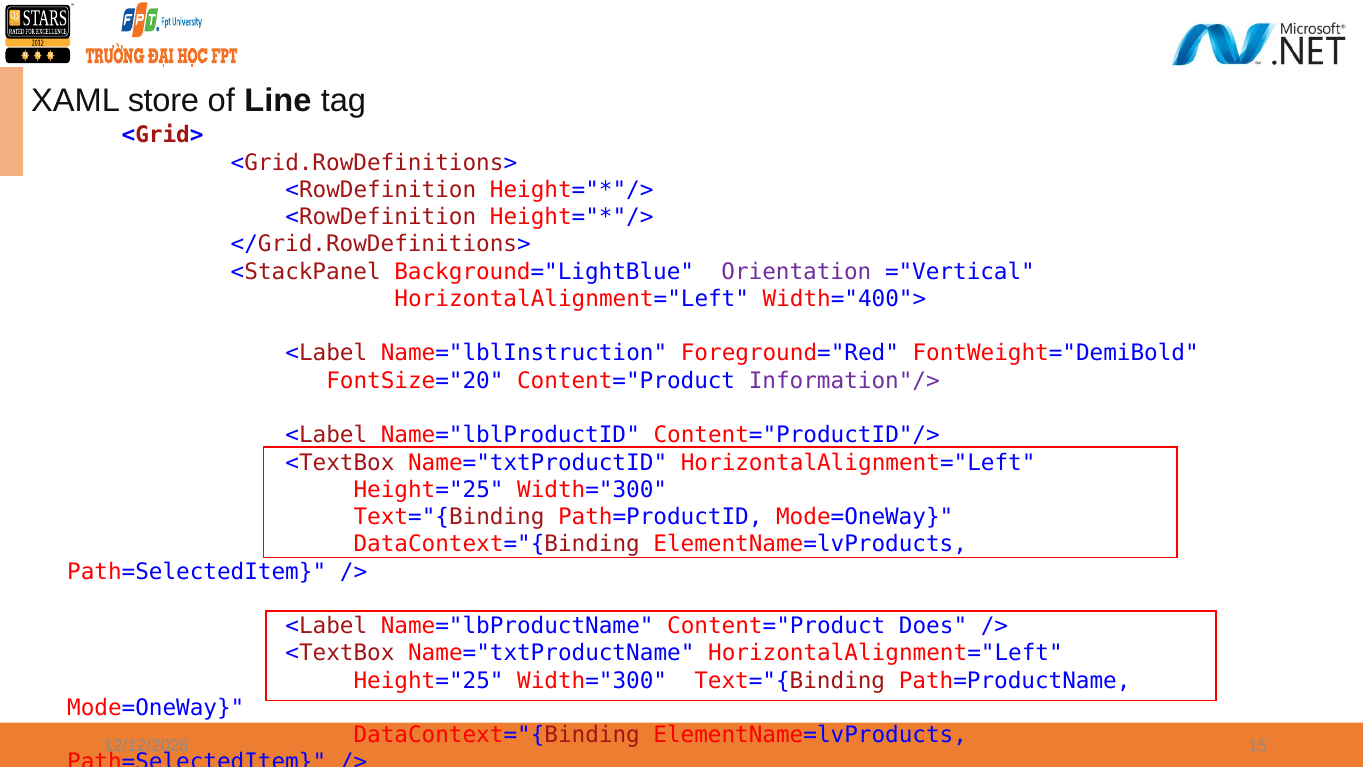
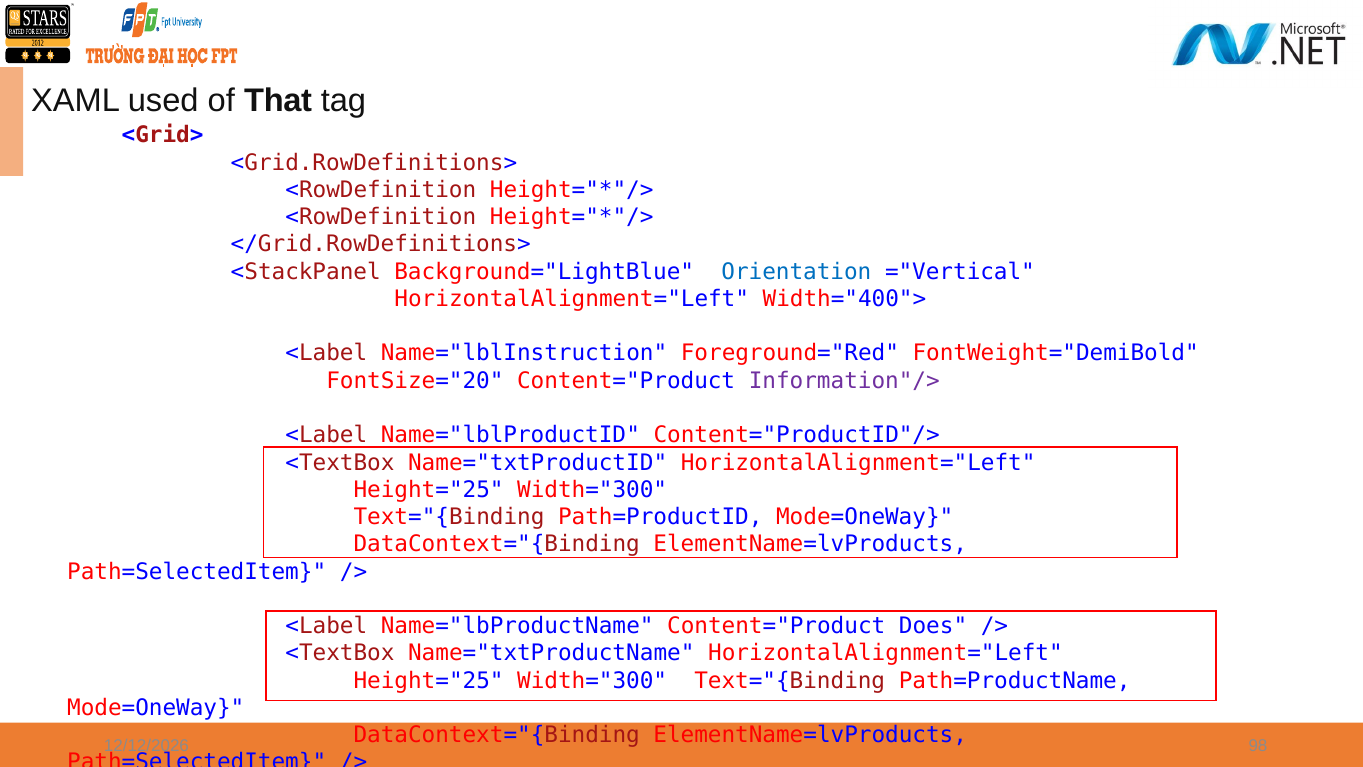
store: store -> used (163, 101)
Line: Line -> That (278, 101)
Orientation colour: purple -> blue (796, 272)
15: 15 -> 98 (1258, 746)
